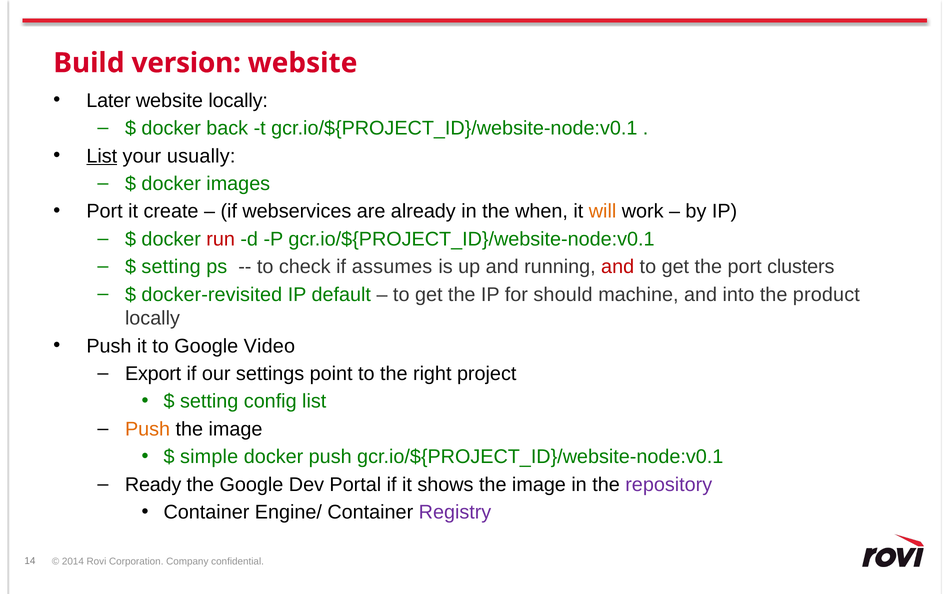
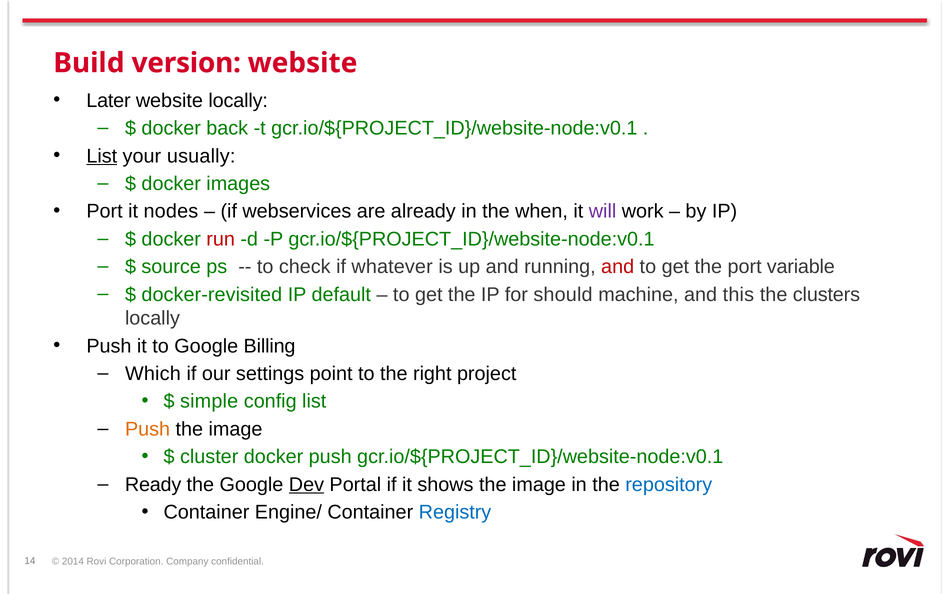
create: create -> nodes (171, 211)
will colour: orange -> purple (603, 211)
setting: setting -> source (171, 267)
assumes: assumes -> whatever (392, 267)
clusters: clusters -> variable (801, 267)
into: into -> this (738, 294)
product: product -> clusters (826, 294)
Video: Video -> Billing (270, 346)
Export: Export -> Which (153, 374)
setting: setting -> simple (209, 401)
simple: simple -> cluster (209, 457)
Dev underline: none -> present (306, 484)
repository colour: purple -> blue (669, 484)
Registry colour: purple -> blue (455, 512)
